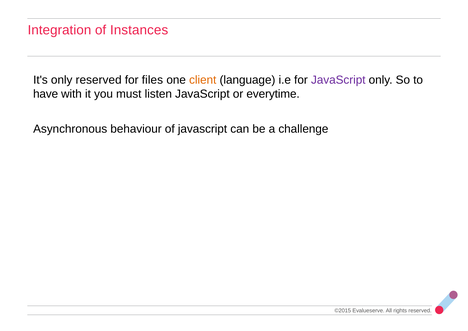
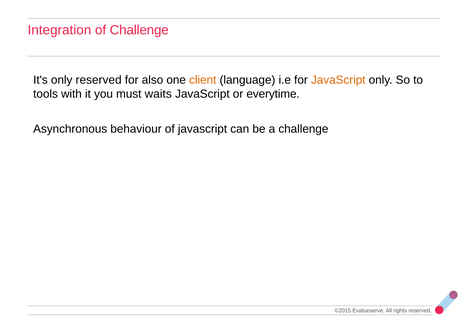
of Instances: Instances -> Challenge (139, 30)
files: files -> also (152, 80)
JavaScript colour: purple -> orange (338, 80)
have: have -> tools (46, 94)
listen: listen -> waits (158, 94)
